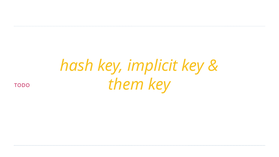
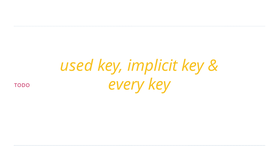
hash: hash -> used (77, 66)
them: them -> every (126, 84)
